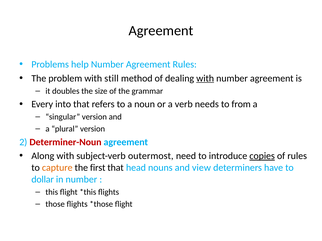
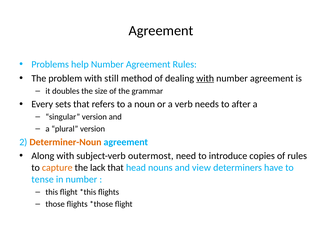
into: into -> sets (63, 104)
from: from -> after (241, 104)
Determiner-Noun colour: red -> orange (65, 142)
copies underline: present -> none (262, 156)
first: first -> lack (98, 168)
dollar: dollar -> tense (43, 180)
